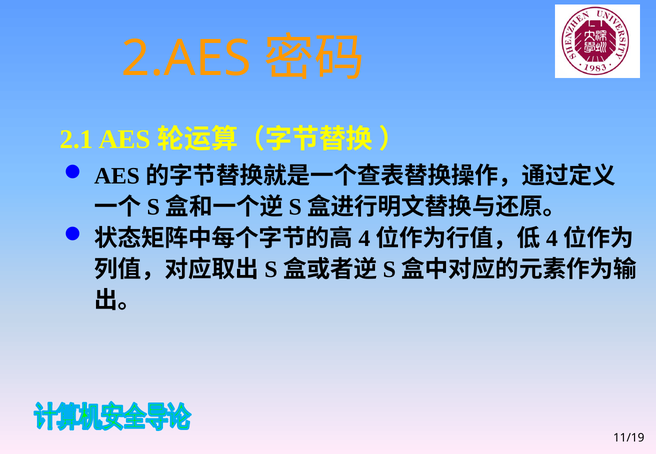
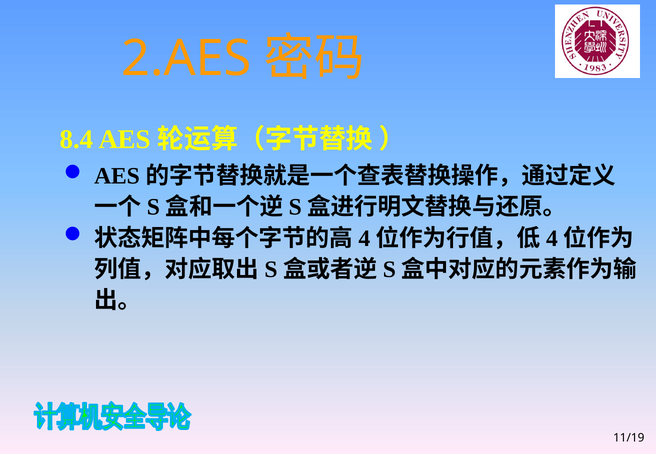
2.1: 2.1 -> 8.4 (76, 139)
